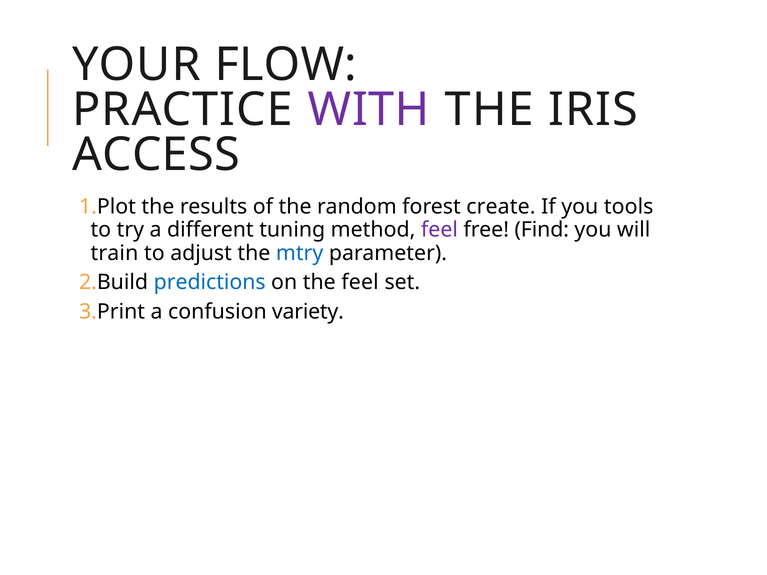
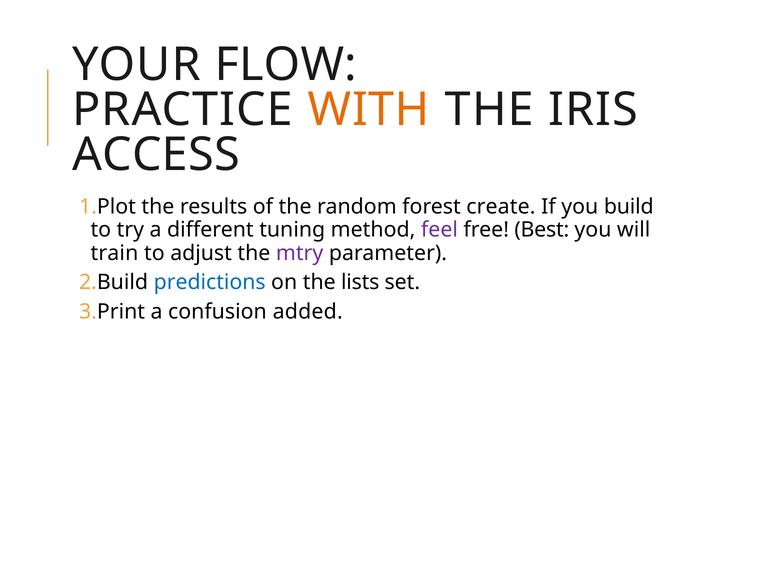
WITH colour: purple -> orange (369, 110)
tools: tools -> build (629, 207)
Find: Find -> Best (542, 230)
mtry colour: blue -> purple (300, 253)
the feel: feel -> lists (360, 283)
variety: variety -> added (308, 312)
